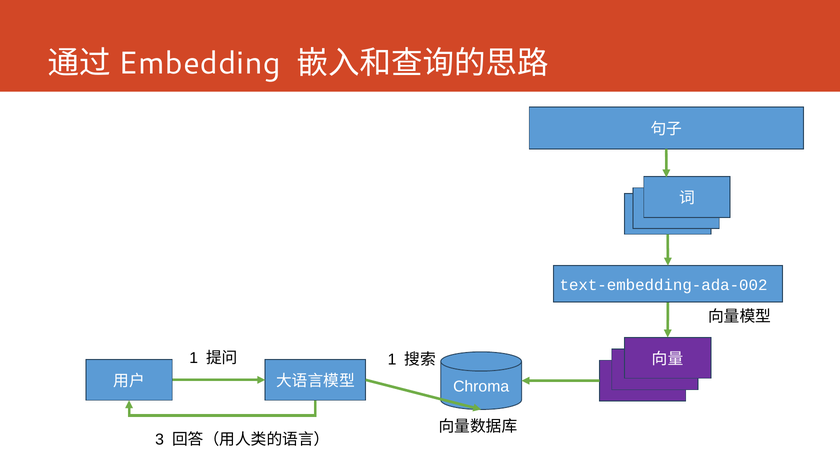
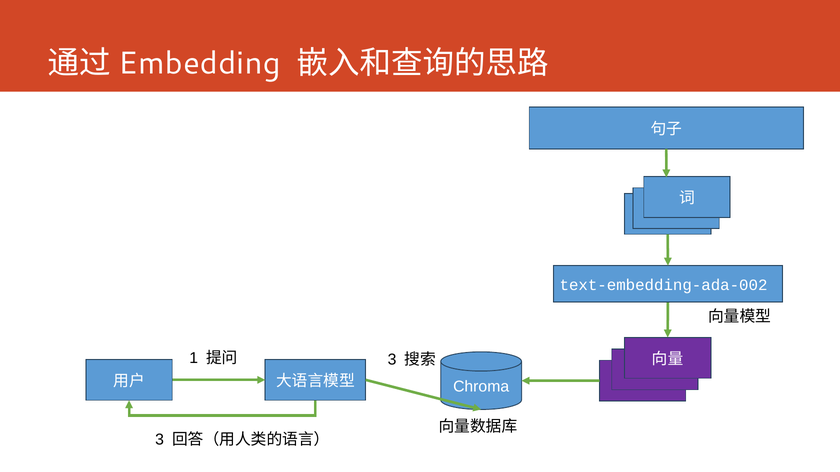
1: 1 -> 3 (392, 360)
